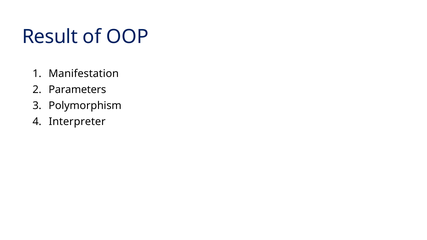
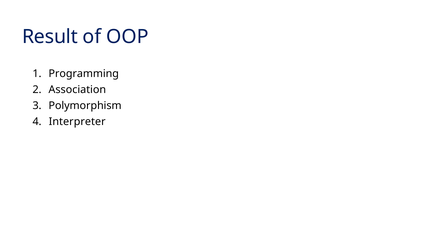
Manifestation: Manifestation -> Programming (84, 74)
Parameters: Parameters -> Association (77, 90)
